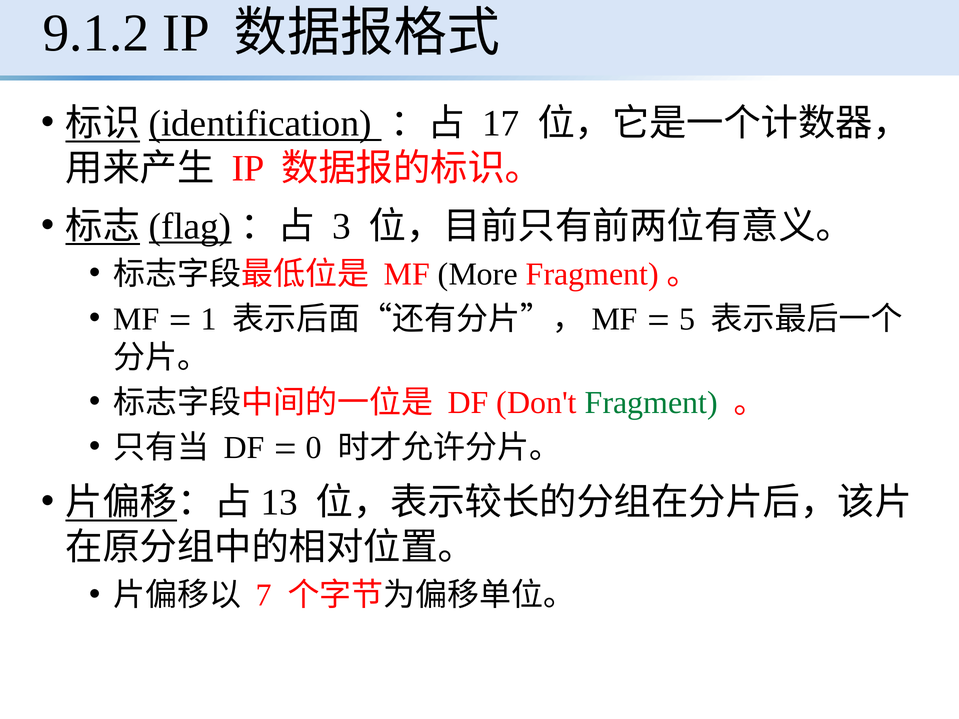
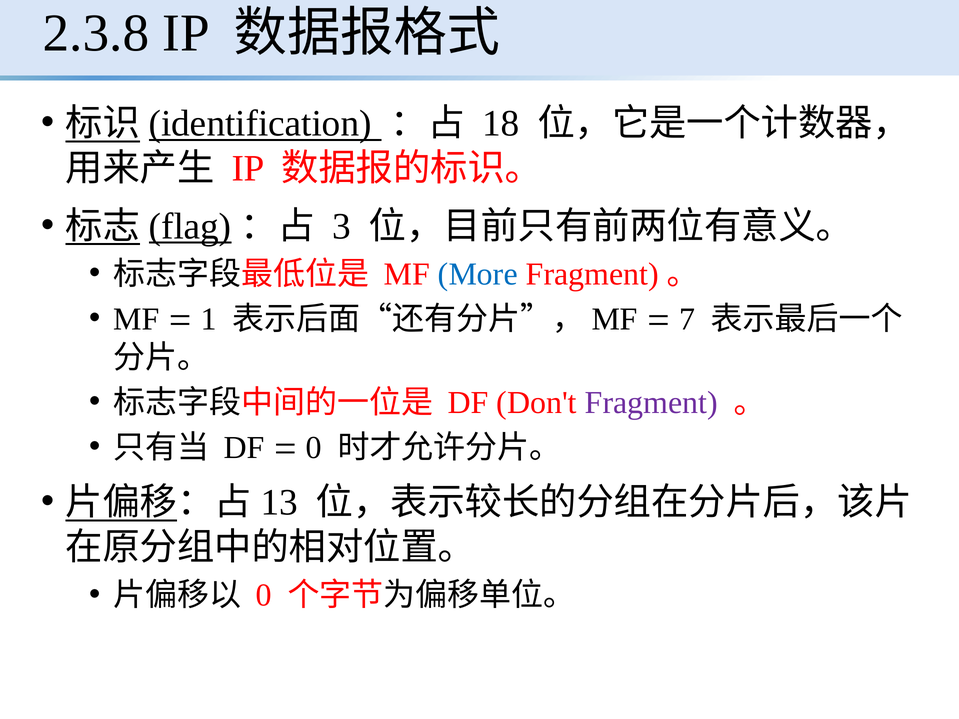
9.1.2: 9.1.2 -> 2.3.8 (96, 33)
17: 17 -> 18 (501, 123)
More colour: black -> blue (478, 274)
5: 5 -> 7 (687, 319)
Fragment colour: green -> purple (651, 403)
7: 7 -> 0 (264, 596)
